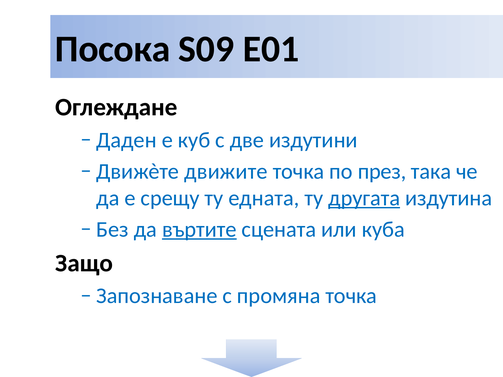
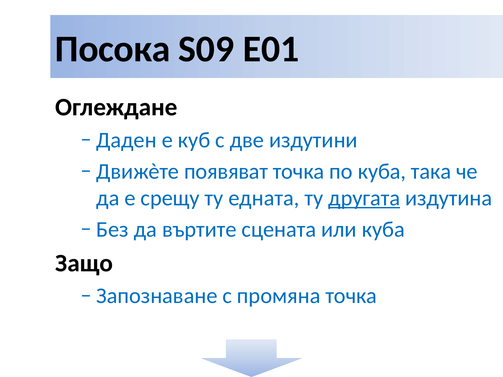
движите: движите -> появяват (226, 171)
по през: през -> куба (382, 171)
въртите underline: present -> none (199, 230)
